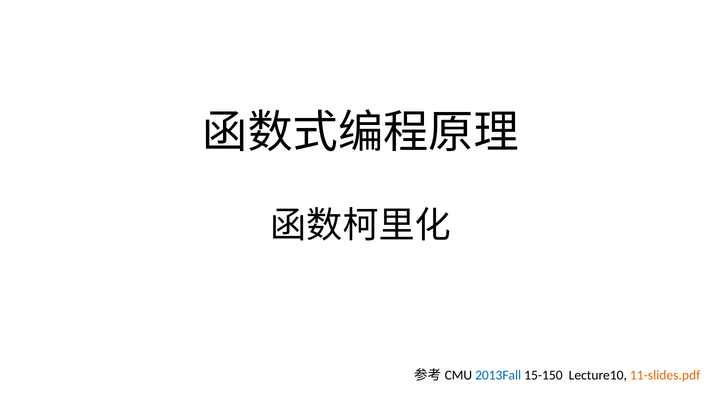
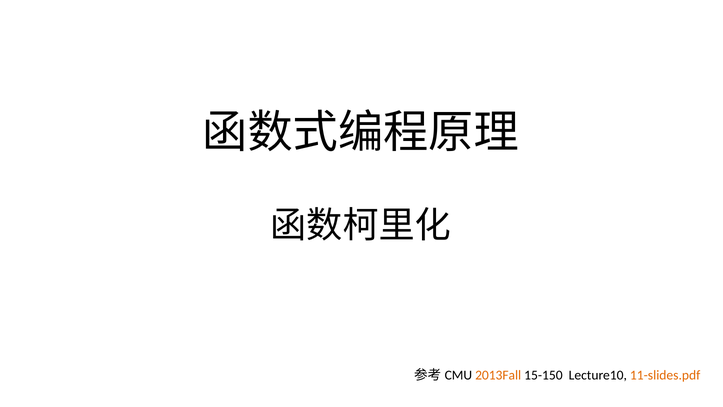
2013Fall colour: blue -> orange (498, 375)
